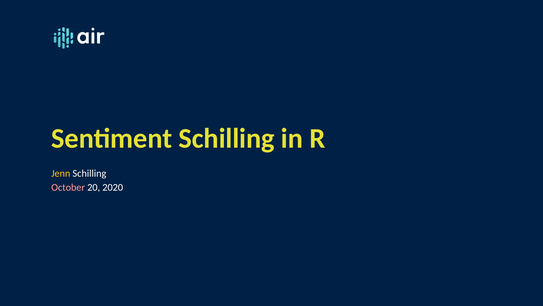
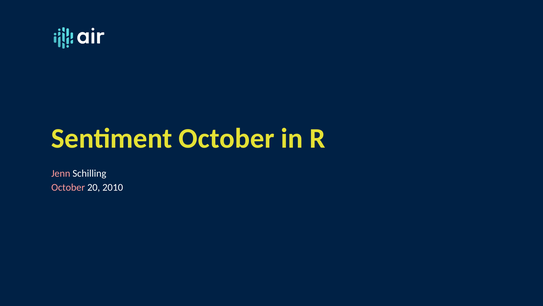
Sentiment Schilling: Schilling -> October (226, 138)
Jenn colour: yellow -> pink (61, 173)
2020: 2020 -> 2010 (113, 187)
